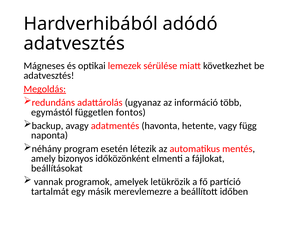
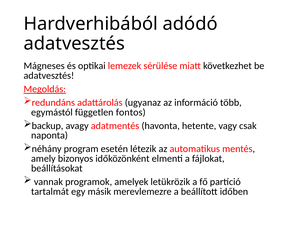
függ: függ -> csak (248, 126)
